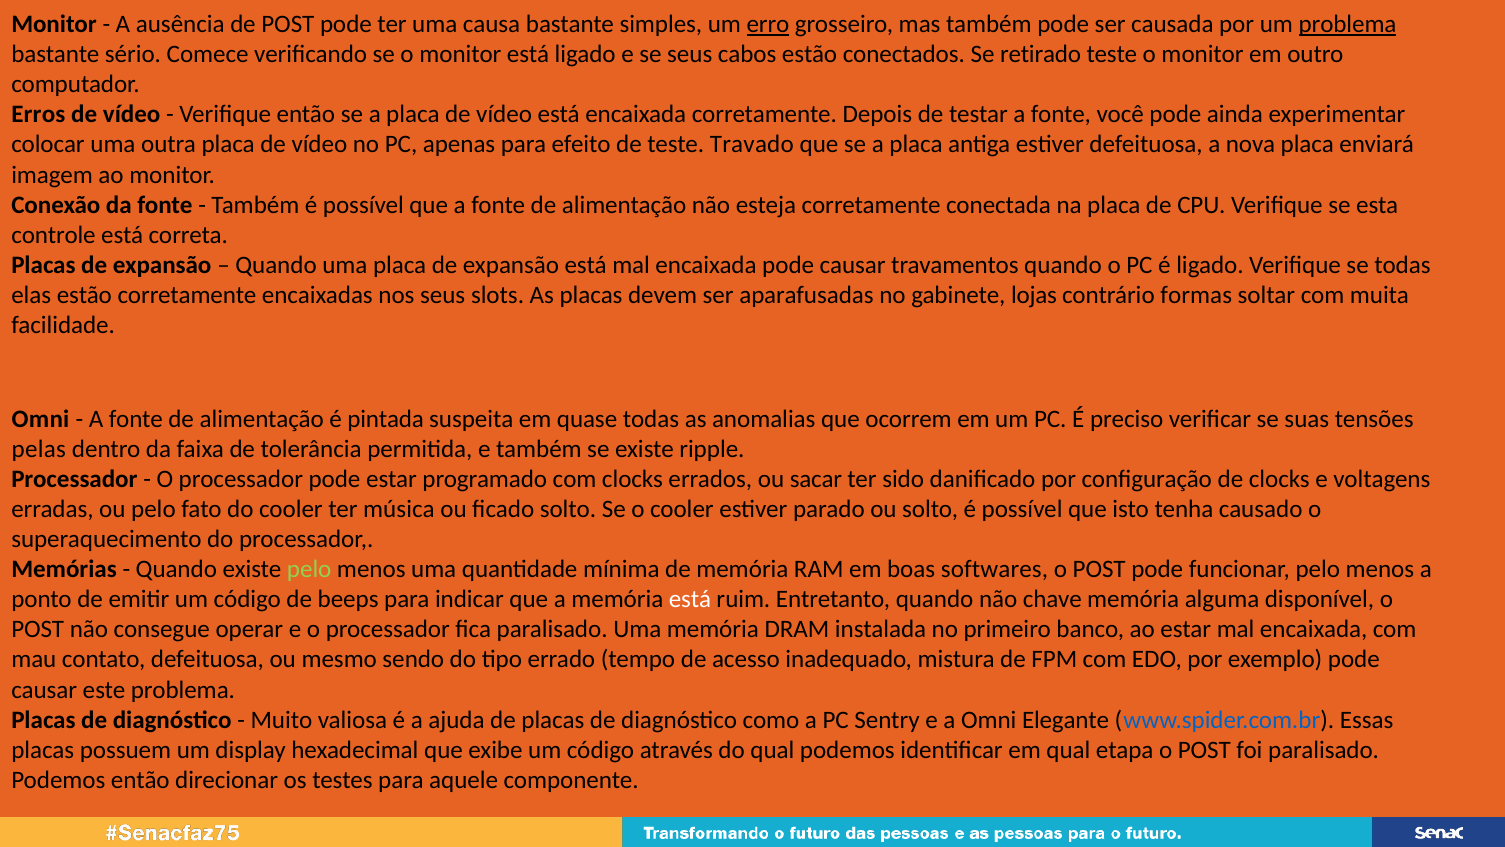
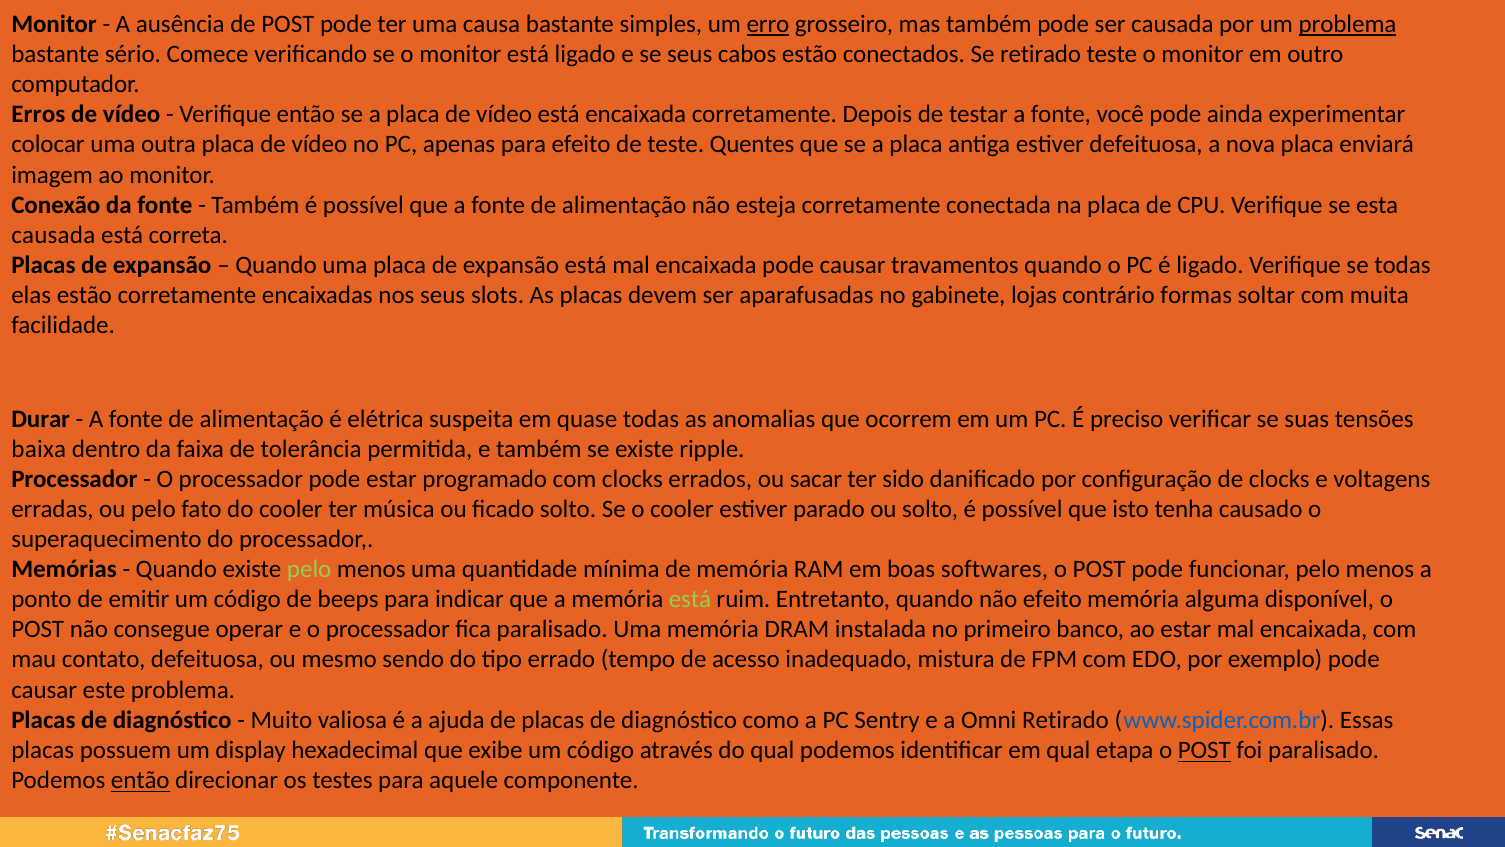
Travado: Travado -> Quentes (752, 145)
controle: controle -> causada (53, 235)
Omni: Omni -> Durar (41, 419)
pintada: pintada -> elétrica (386, 419)
pelas: pelas -> baixa (39, 449)
está colour: white -> light green (690, 599)
não chave: chave -> efeito (1052, 599)
Omni Elegante: Elegante -> Retirado (1066, 719)
POST underline: none -> present (1204, 750)
então underline: none -> present (140, 780)
